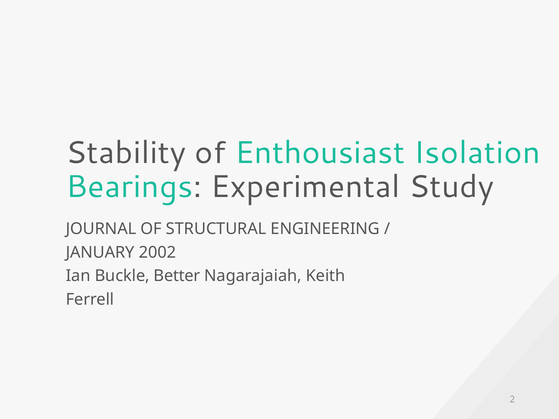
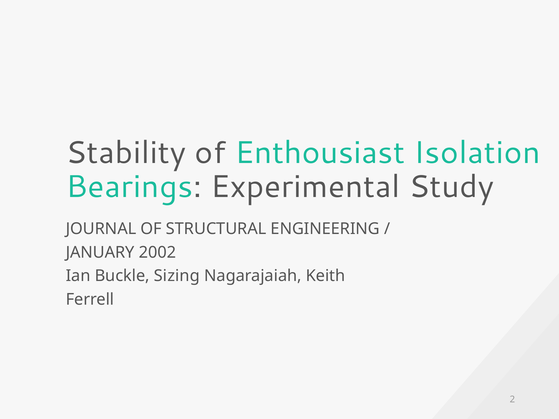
Better: Better -> Sizing (177, 276)
